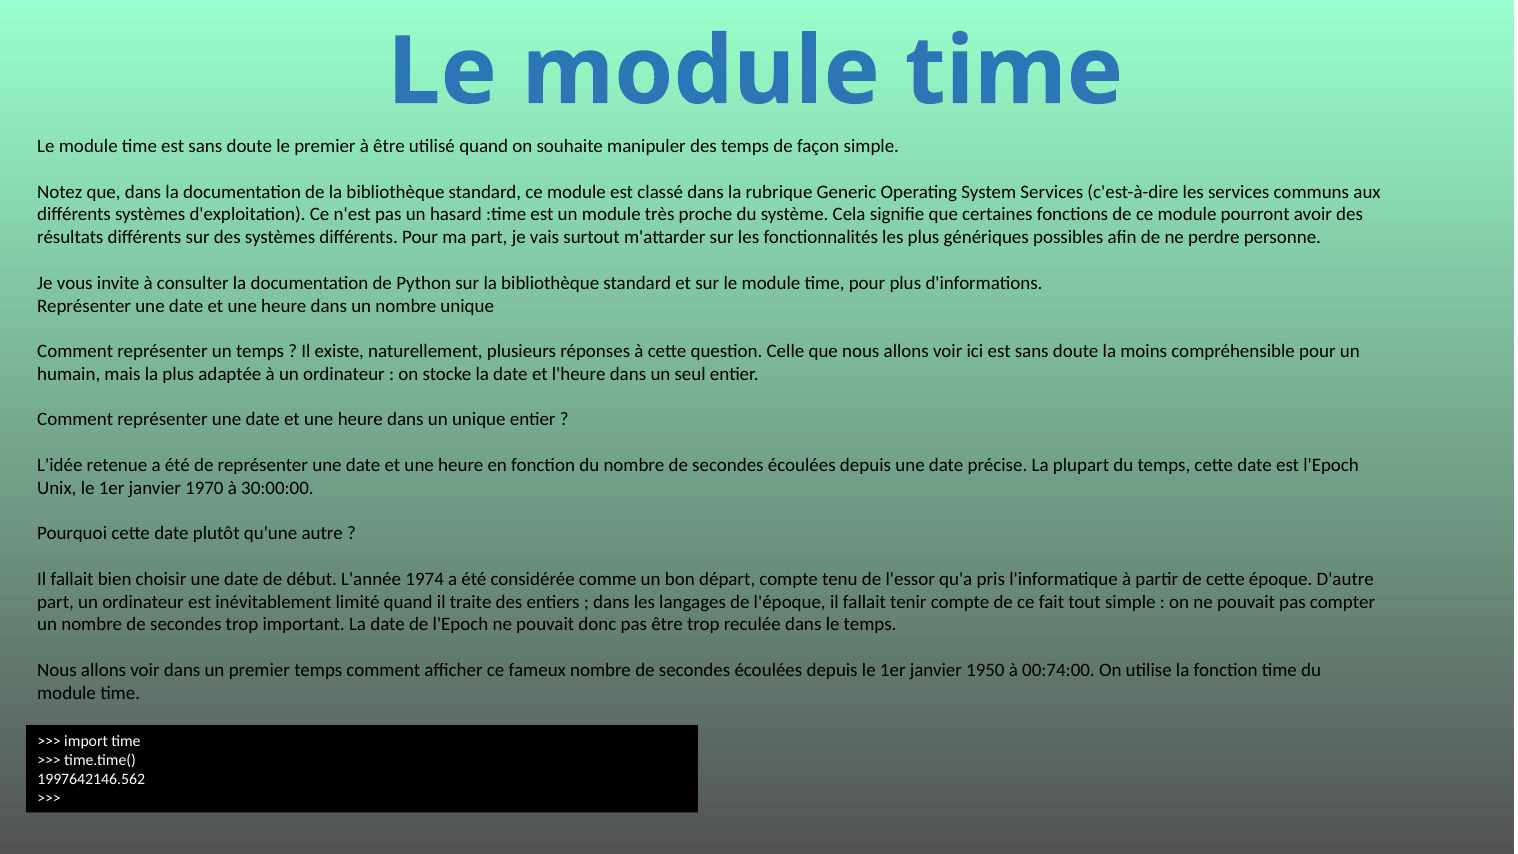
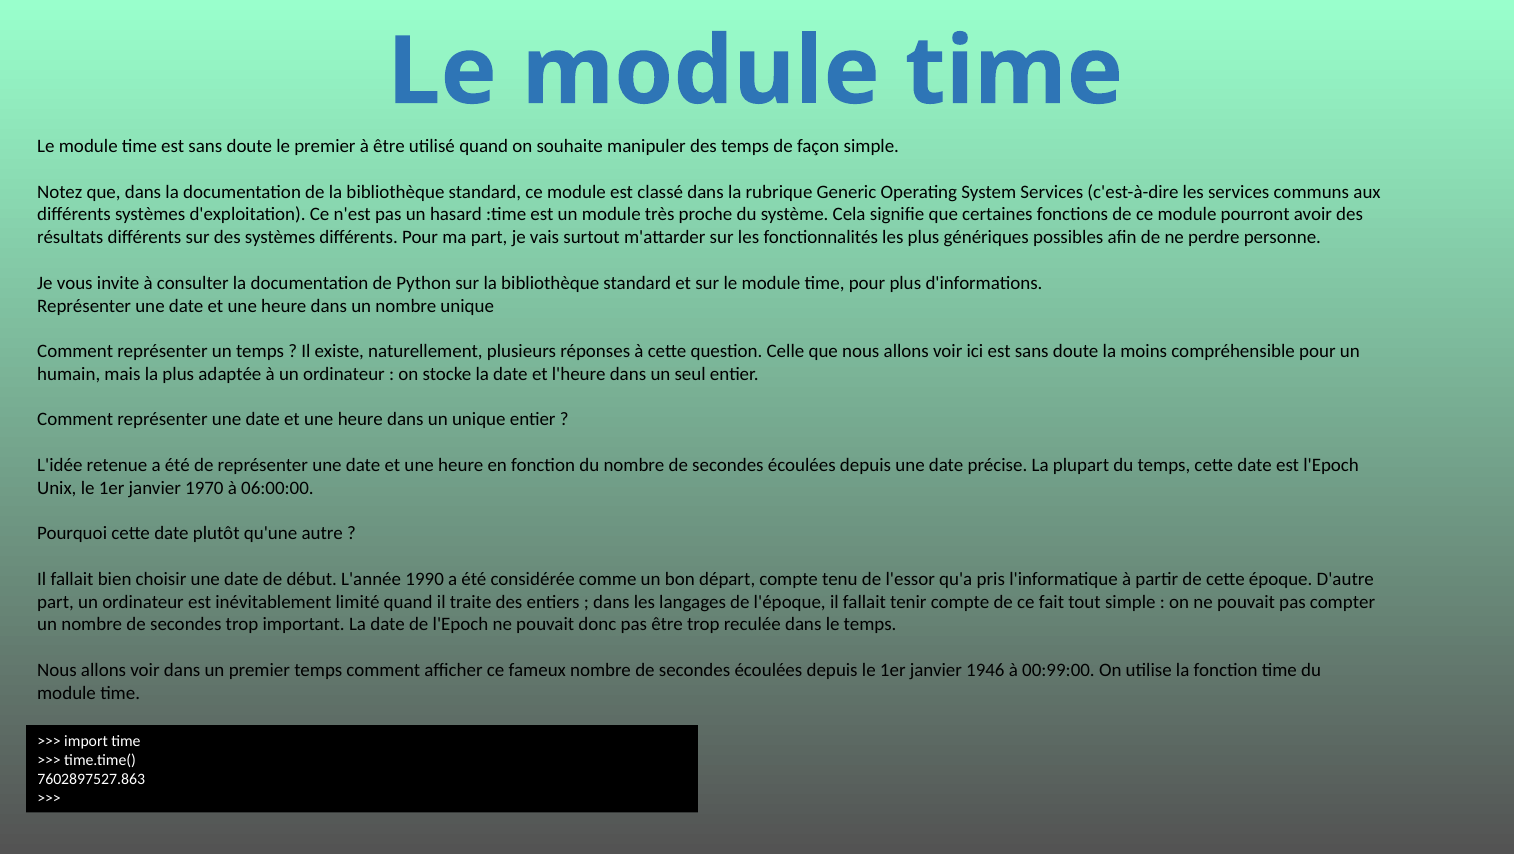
30:00:00: 30:00:00 -> 06:00:00 (277, 488)
1974: 1974 -> 1990 (425, 579)
1950: 1950 -> 1946 (985, 670)
00:74:00: 00:74:00 -> 00:99:00 (1058, 670)
1997642146.562: 1997642146.562 -> 7602897527.863 (91, 779)
